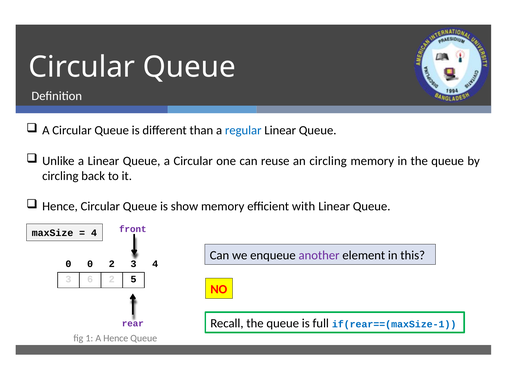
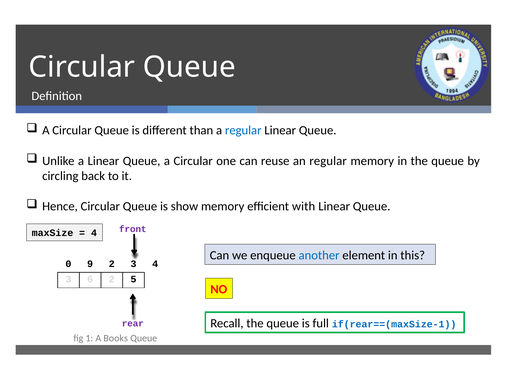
an circling: circling -> regular (328, 161)
another colour: purple -> blue (319, 255)
0 0: 0 -> 9 (90, 264)
A Hence: Hence -> Books (116, 338)
